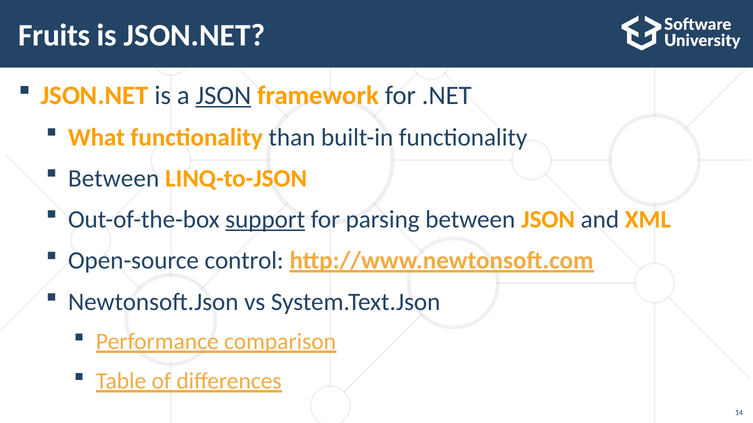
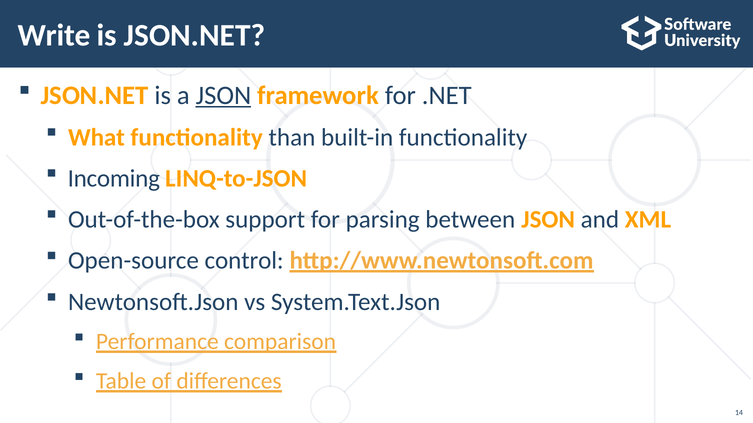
Fruits: Fruits -> Write (54, 36)
Between: Between -> Incoming (114, 178)
support underline: present -> none (265, 220)
